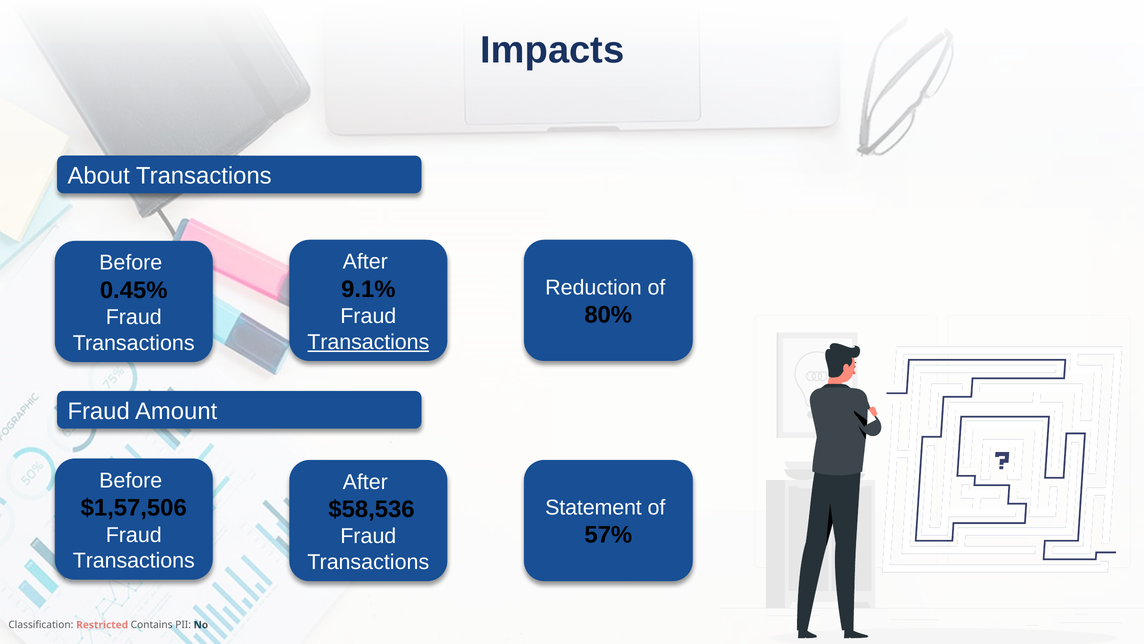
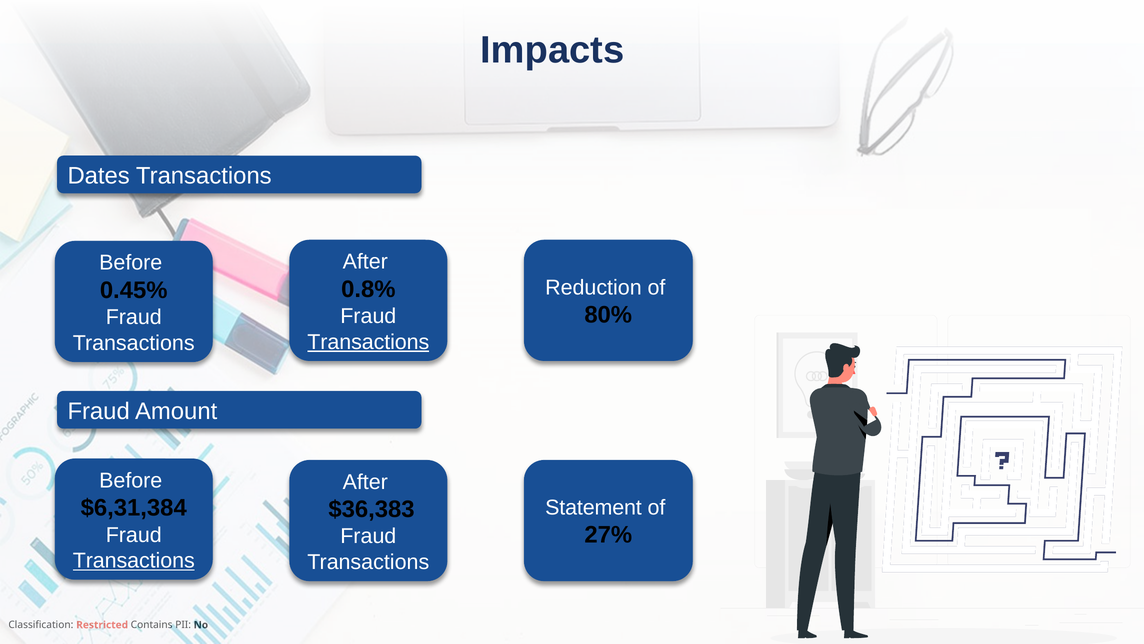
About: About -> Dates (99, 176)
9.1%: 9.1% -> 0.8% (368, 289)
$1,57,506: $1,57,506 -> $6,31,384 (134, 507)
$58,536: $58,536 -> $36,383 (372, 509)
57%: 57% -> 27% (608, 535)
Transactions underline: none -> present (134, 560)
